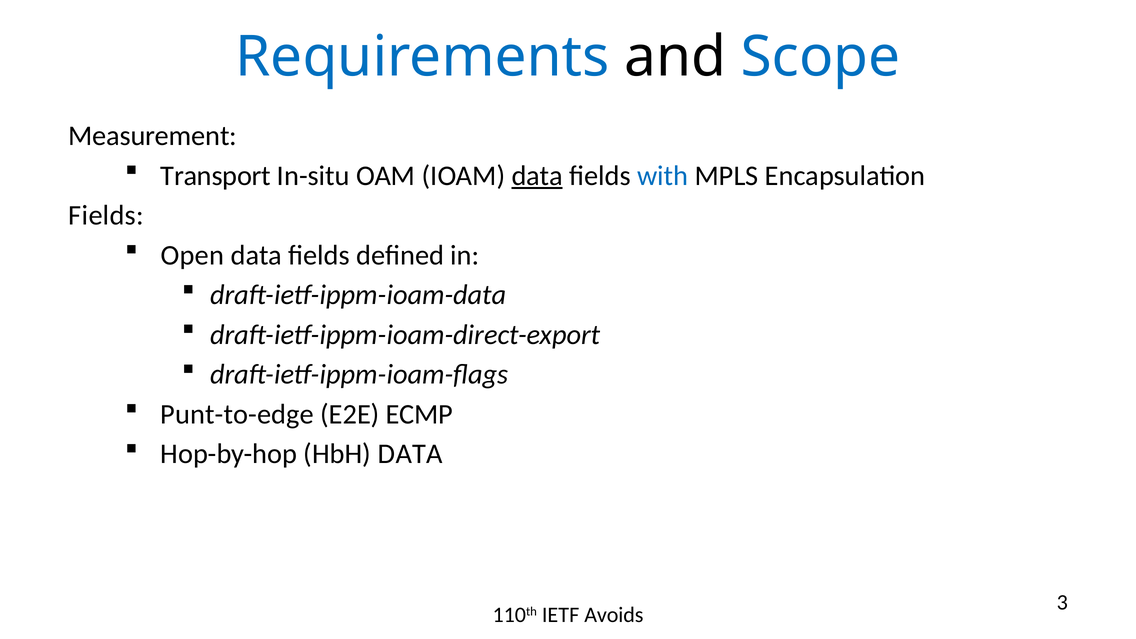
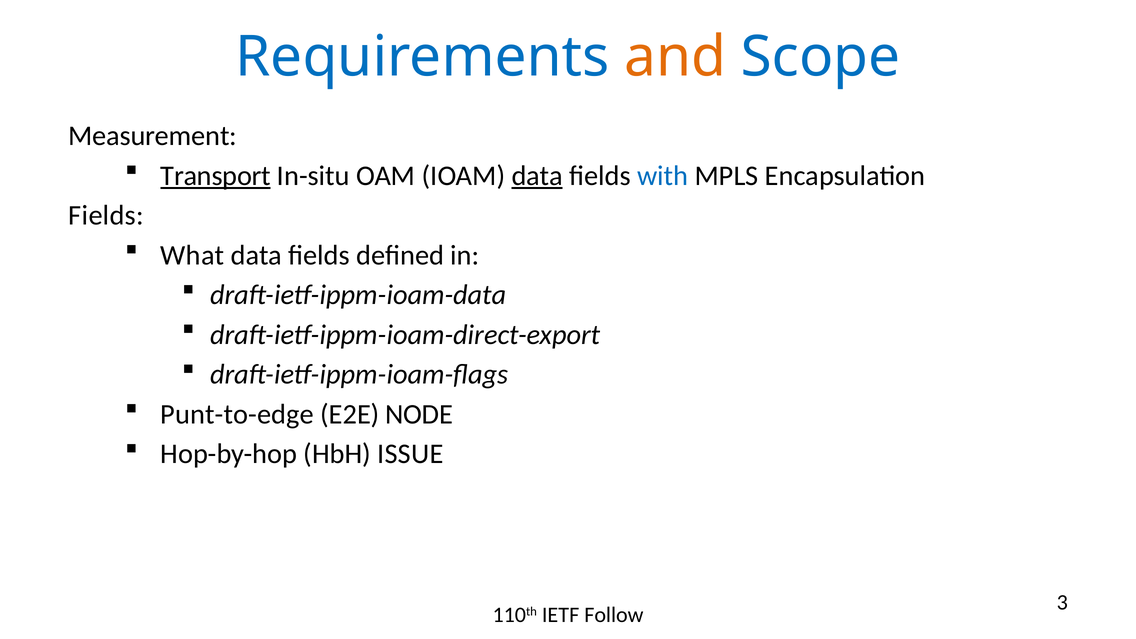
and colour: black -> orange (675, 57)
Transport underline: none -> present (216, 176)
Open: Open -> What (192, 255)
ECMP: ECMP -> NODE (419, 414)
HbH DATA: DATA -> ISSUE (410, 454)
Avoids: Avoids -> Follow (614, 615)
